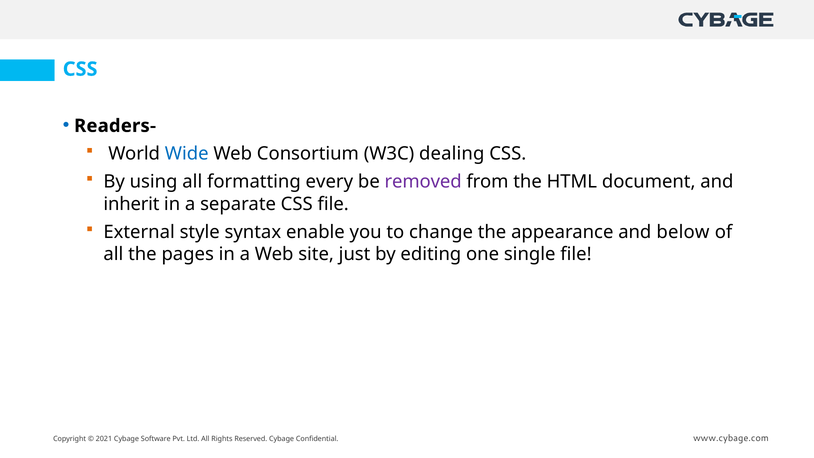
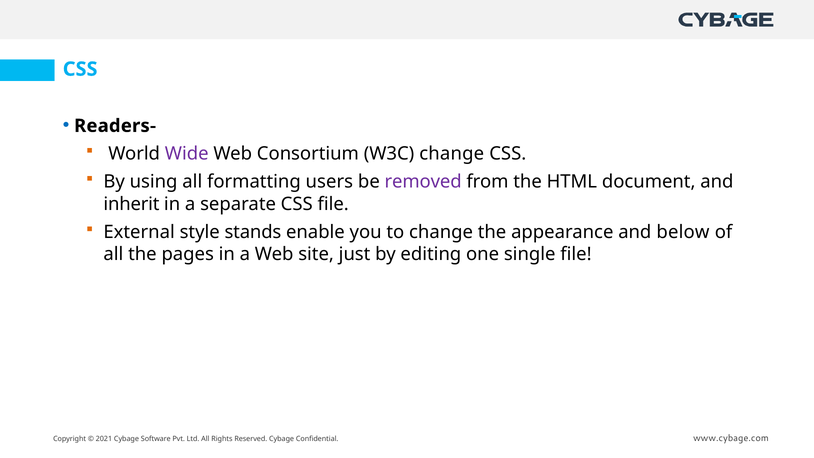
Wide colour: blue -> purple (187, 154)
W3C dealing: dealing -> change (452, 154)
every: every -> users (329, 182)
syntax: syntax -> stands (253, 232)
